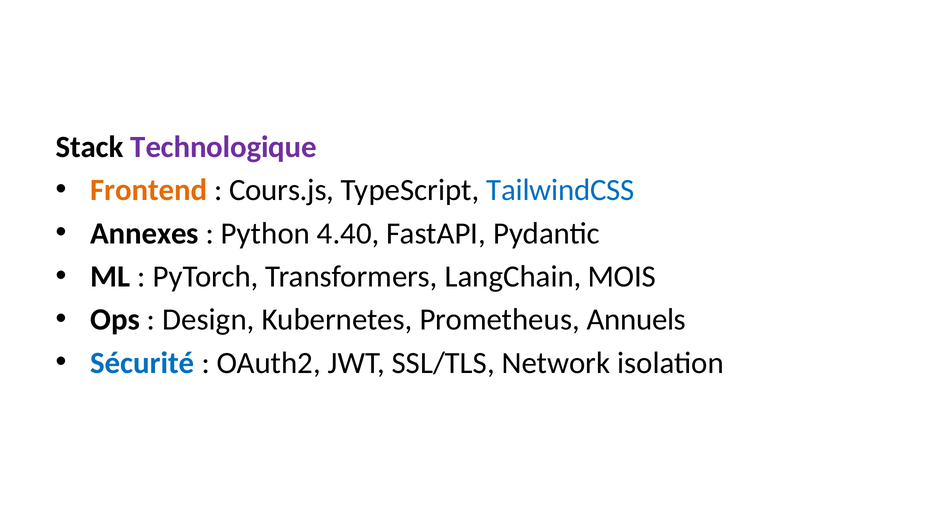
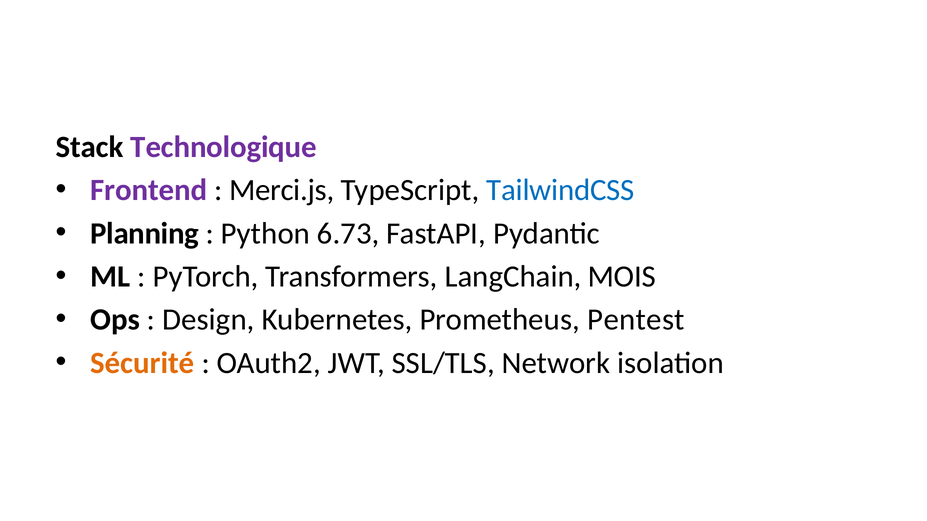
Frontend colour: orange -> purple (149, 190)
Cours.js: Cours.js -> Merci.js (282, 190)
Annexes: Annexes -> Planning (145, 234)
4.40: 4.40 -> 6.73 (348, 234)
Annuels: Annuels -> Pentest (636, 320)
Sécurité colour: blue -> orange (142, 363)
